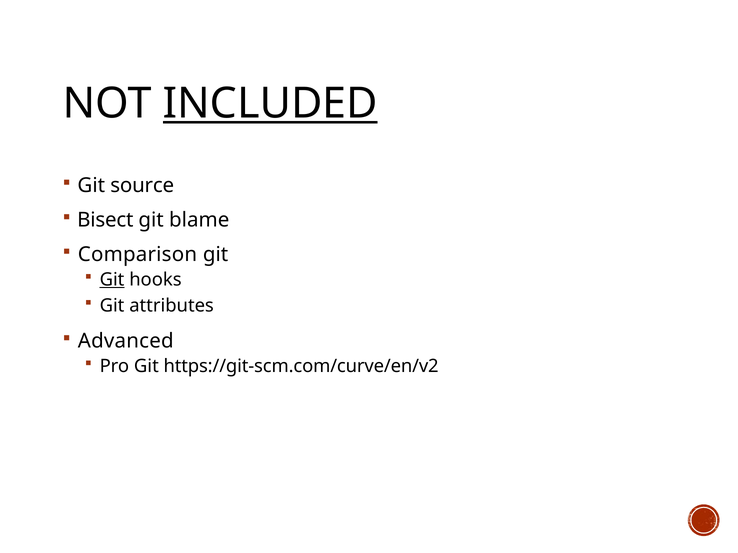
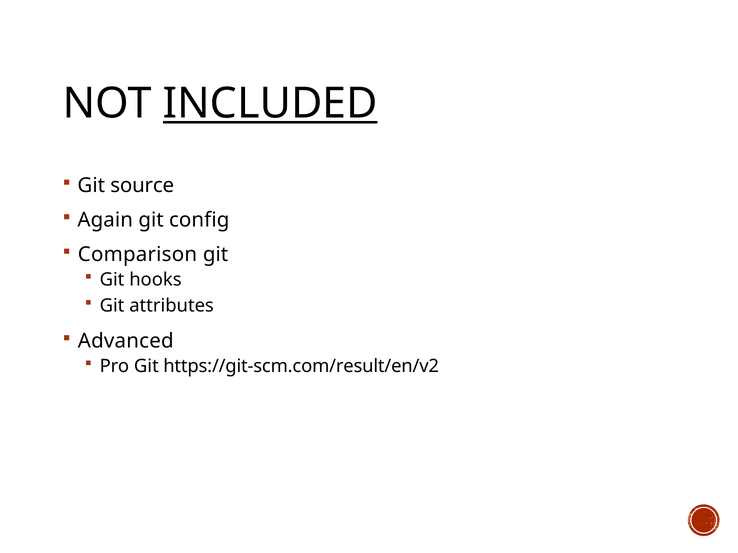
Bisect: Bisect -> Again (105, 220)
blame: blame -> config (199, 220)
Git underline: present -> none (112, 280)
https://git-scm.com/curve/en/v2: https://git-scm.com/curve/en/v2 -> https://git-scm.com/result/en/v2 (301, 366)
